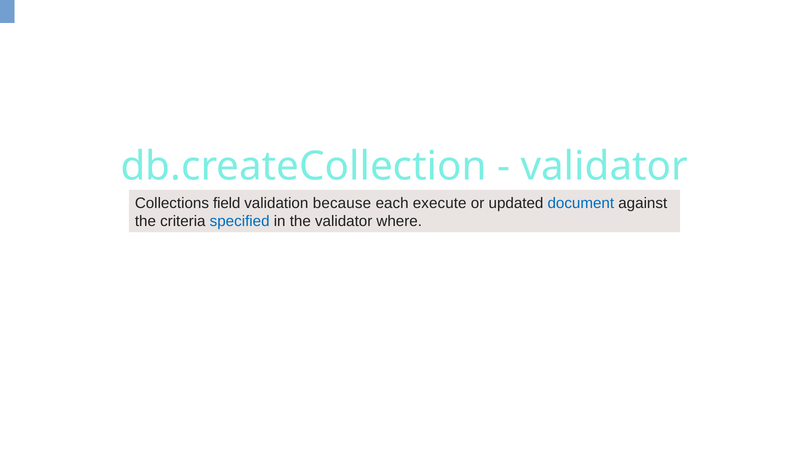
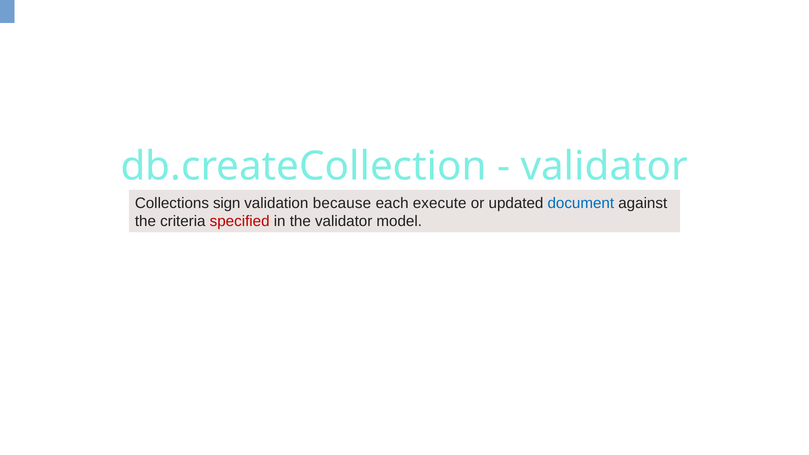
field: field -> sign (227, 203)
specified colour: blue -> red (240, 221)
where: where -> model (399, 221)
